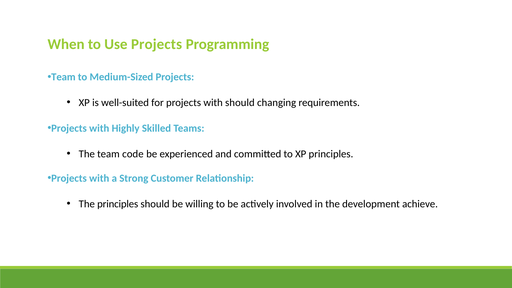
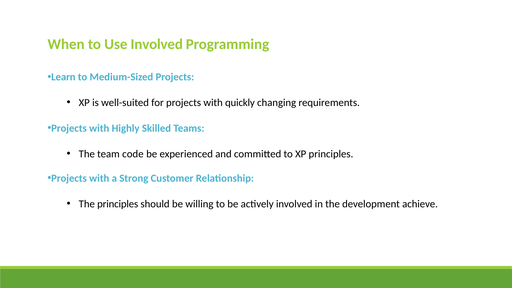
Use Projects: Projects -> Involved (157, 44)
Team: Team -> Learn (63, 77)
with should: should -> quickly (240, 103)
